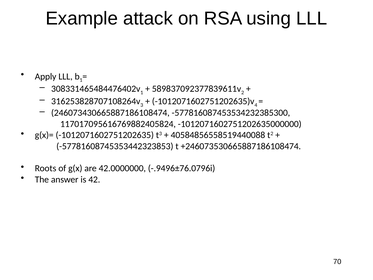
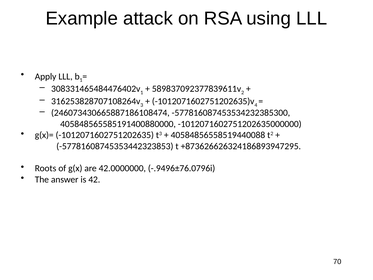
117017095616769882405824: 117017095616769882405824 -> 405848565585191400880000 (118, 124)
+246073530665887186108474: +246073530665887186108474 -> +873626626324186893947295 (241, 146)
